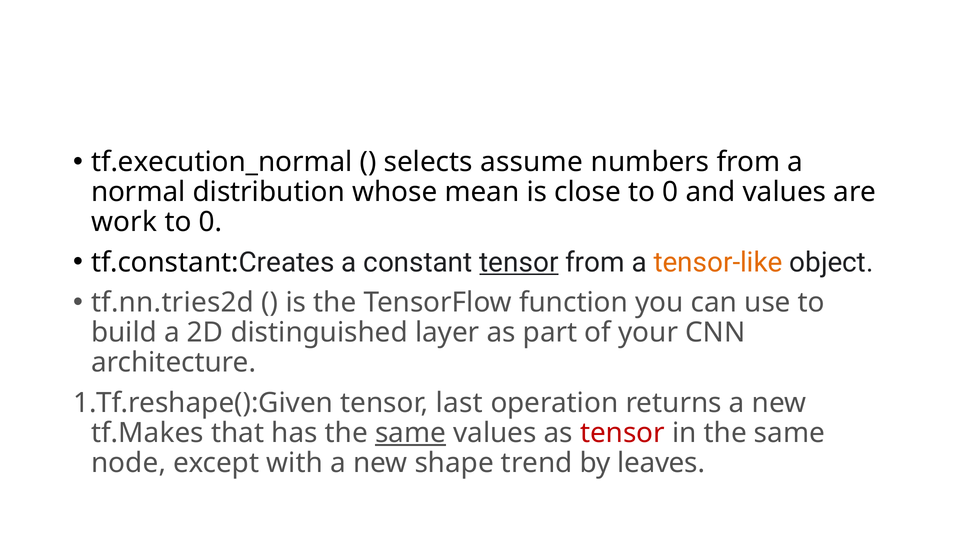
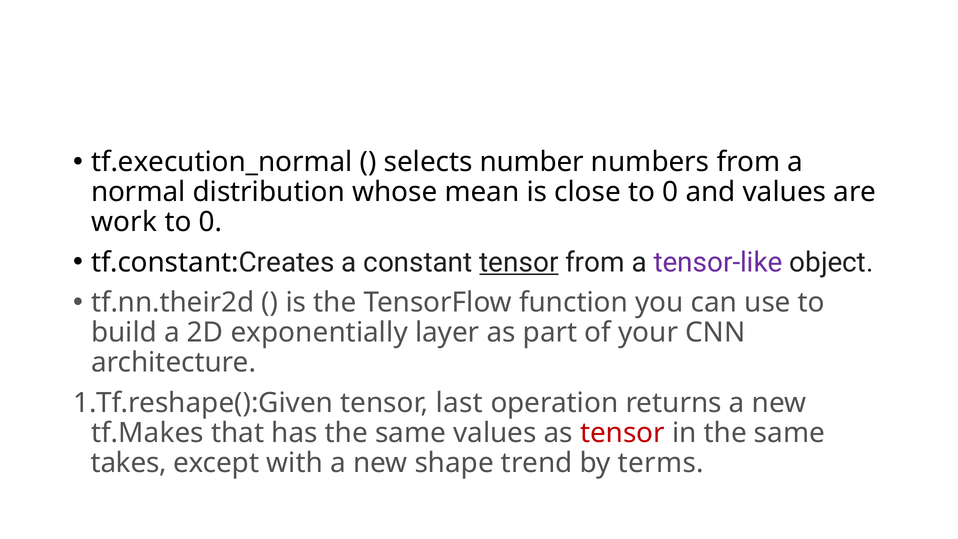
assume: assume -> number (532, 162)
tensor-like colour: orange -> purple (718, 262)
tf.nn.tries2d: tf.nn.tries2d -> tf.nn.their2d (173, 302)
distinguished: distinguished -> exponentially (319, 333)
same underline: present -> none (411, 433)
node: node -> takes (129, 463)
leaves: leaves -> terms (661, 463)
